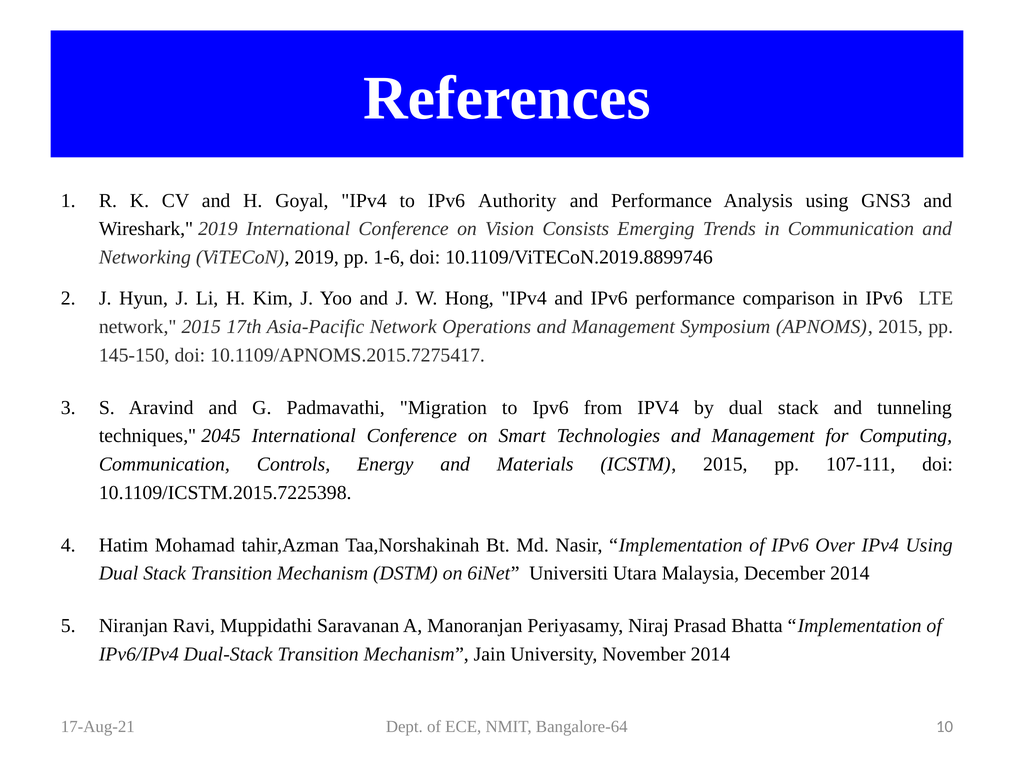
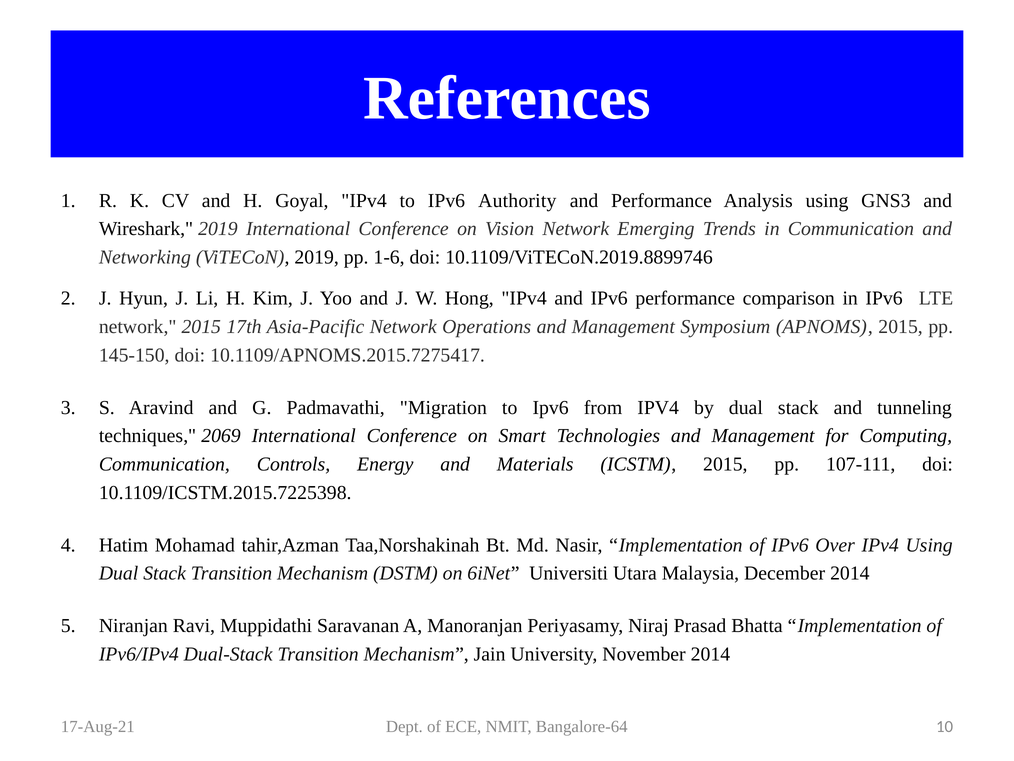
Vision Consists: Consists -> Network (576, 229)
2045: 2045 -> 2069 (221, 436)
